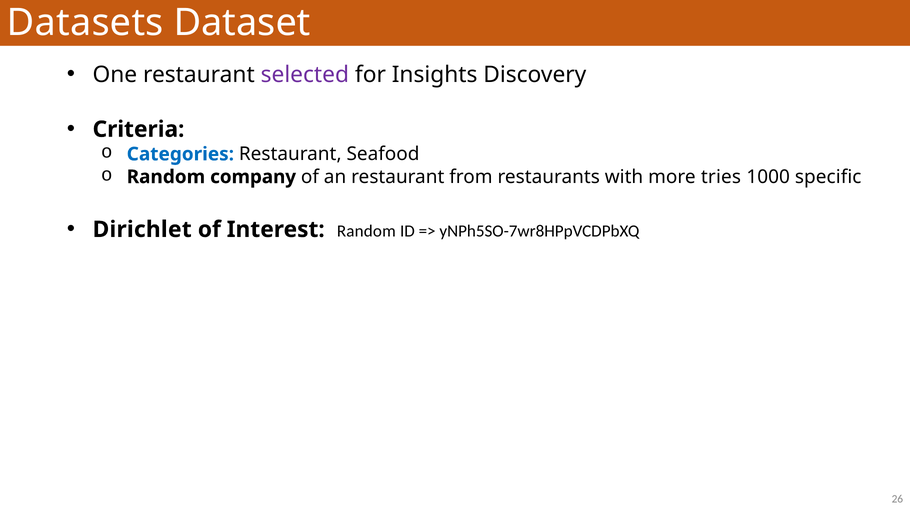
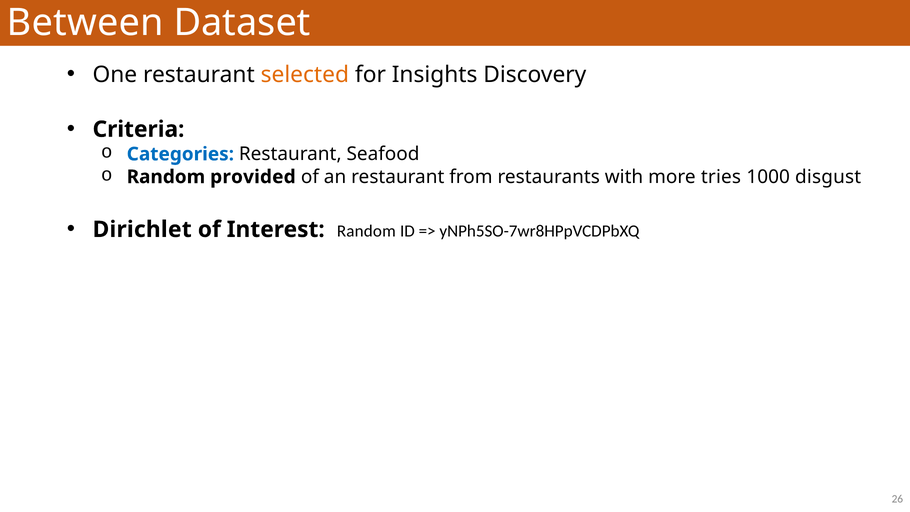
Datasets: Datasets -> Between (85, 23)
selected colour: purple -> orange (305, 75)
company: company -> provided (253, 177)
specific: specific -> disgust (828, 177)
